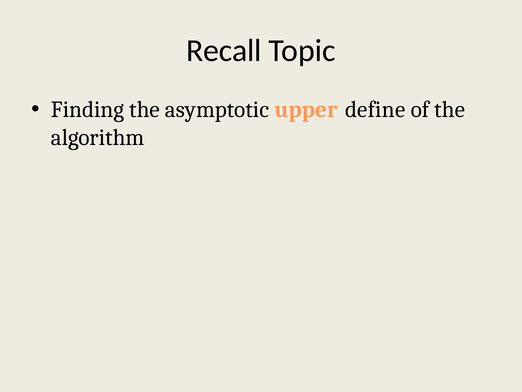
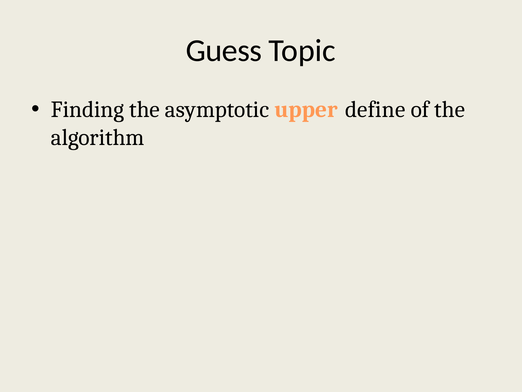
Recall: Recall -> Guess (224, 51)
